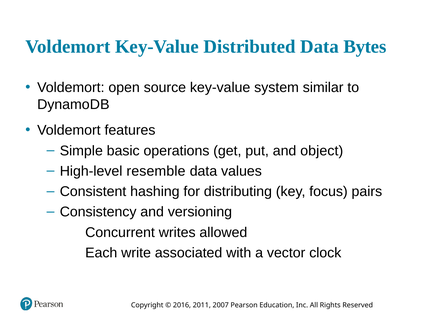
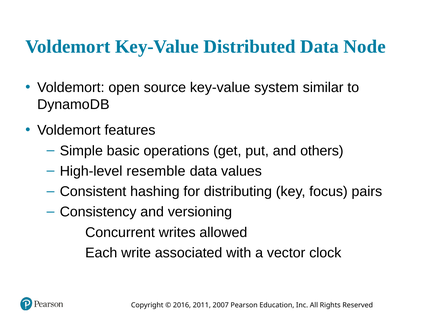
Bytes: Bytes -> Node (365, 47)
object: object -> others (322, 151)
